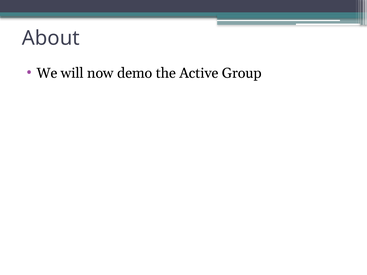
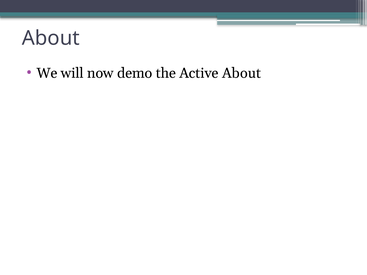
Active Group: Group -> About (242, 73)
